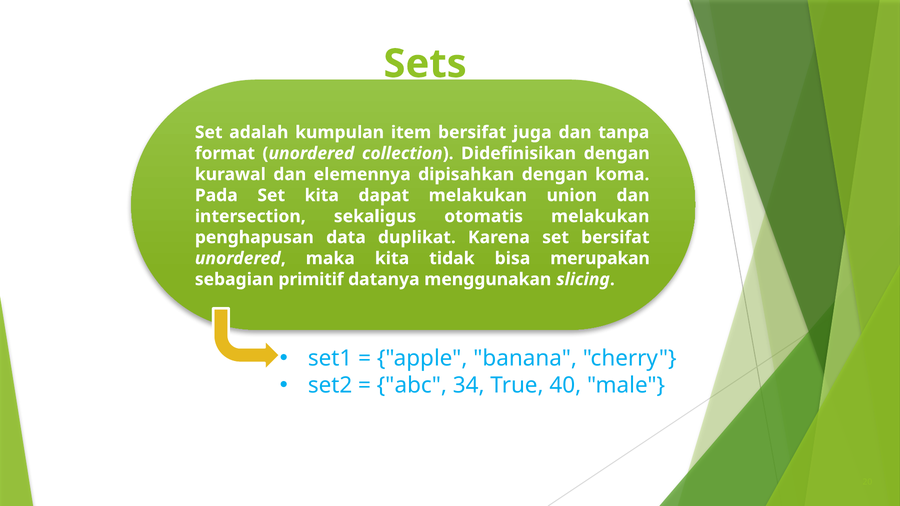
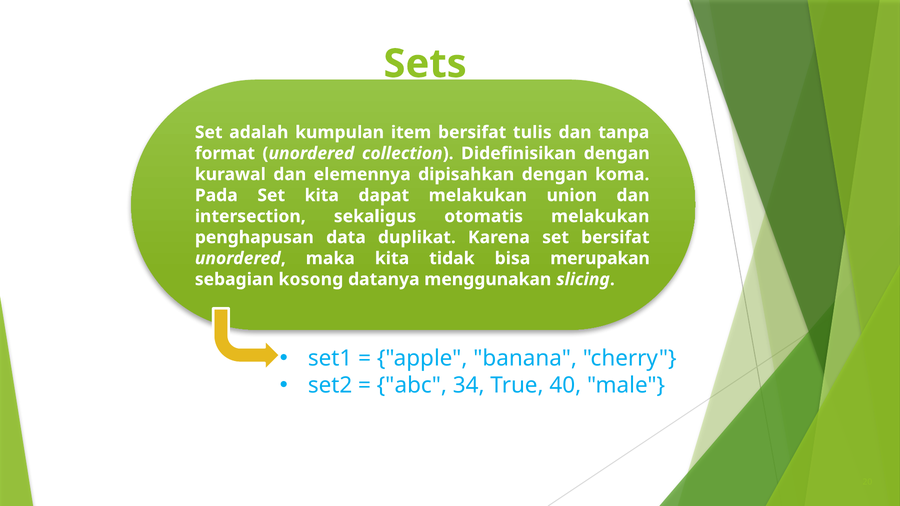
juga: juga -> tulis (532, 132)
primitif: primitif -> kosong (311, 280)
